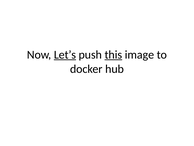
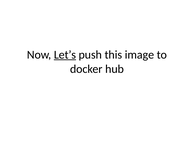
this underline: present -> none (113, 55)
